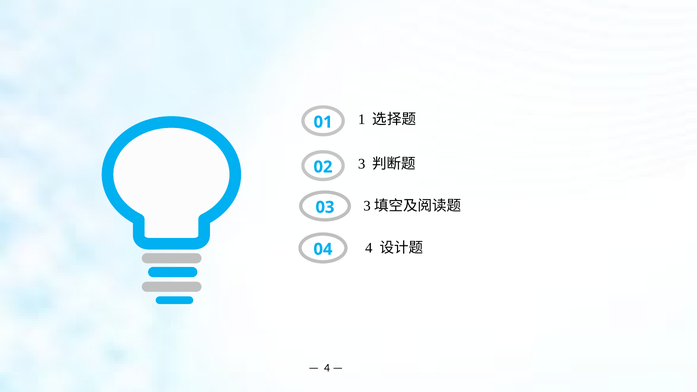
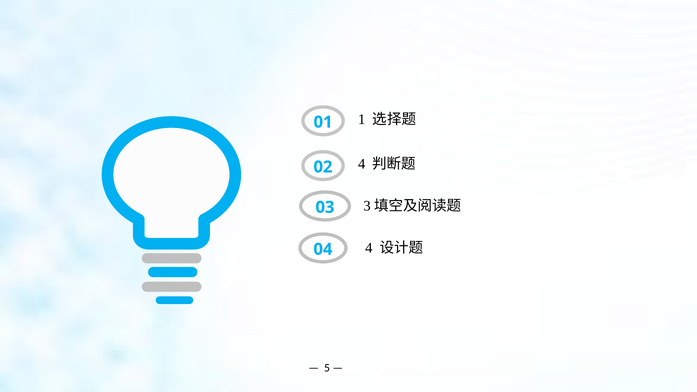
02 3: 3 -> 4 (362, 164)
4: 4 -> 5 (327, 368)
